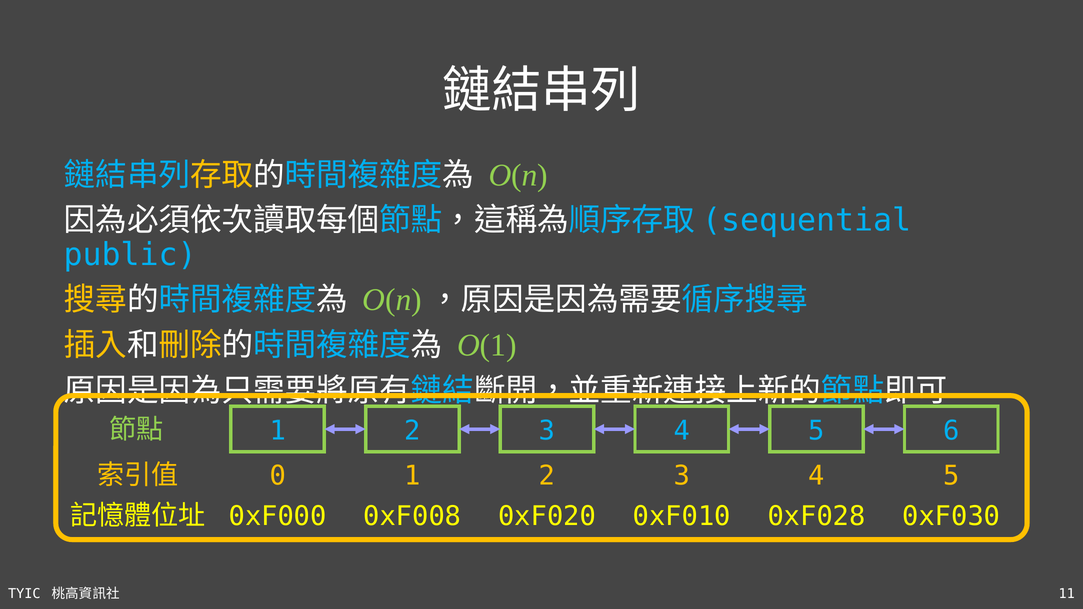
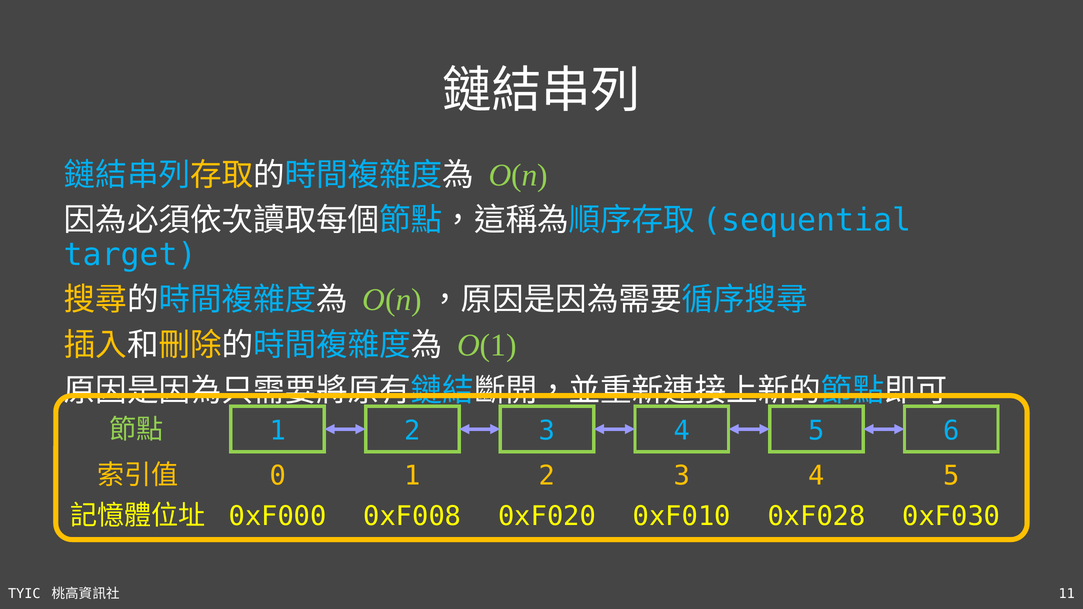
public: public -> target (130, 255)
